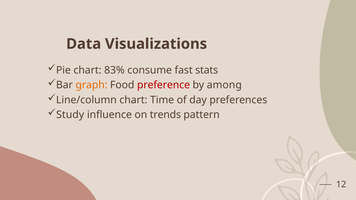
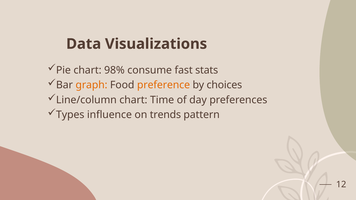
83%: 83% -> 98% (114, 70)
preference colour: red -> orange (164, 85)
among: among -> choices (224, 85)
Study: Study -> Types (70, 115)
